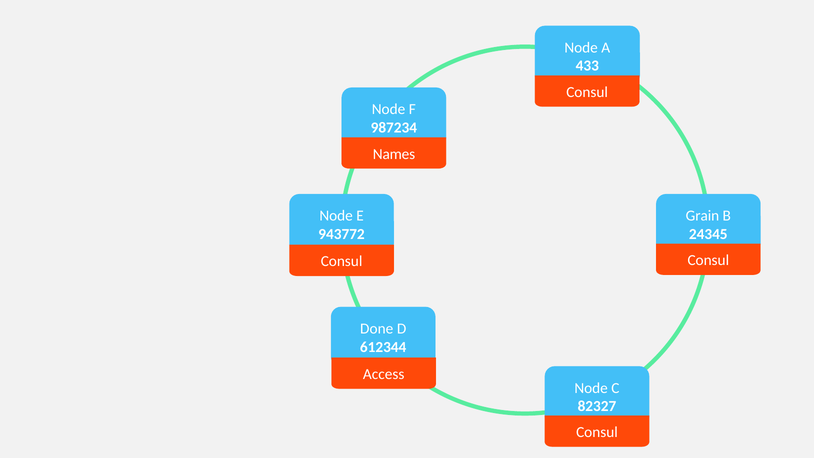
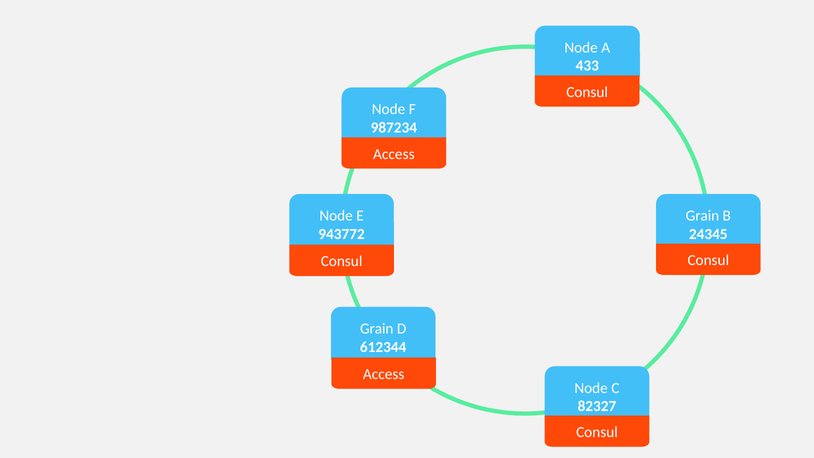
Names: Names -> Access (394, 154)
Done: Done -> Grain (377, 329)
